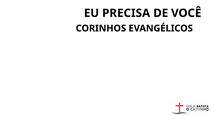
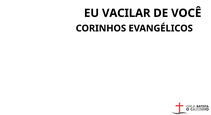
PRECISA: PRECISA -> VACILAR (126, 13)
